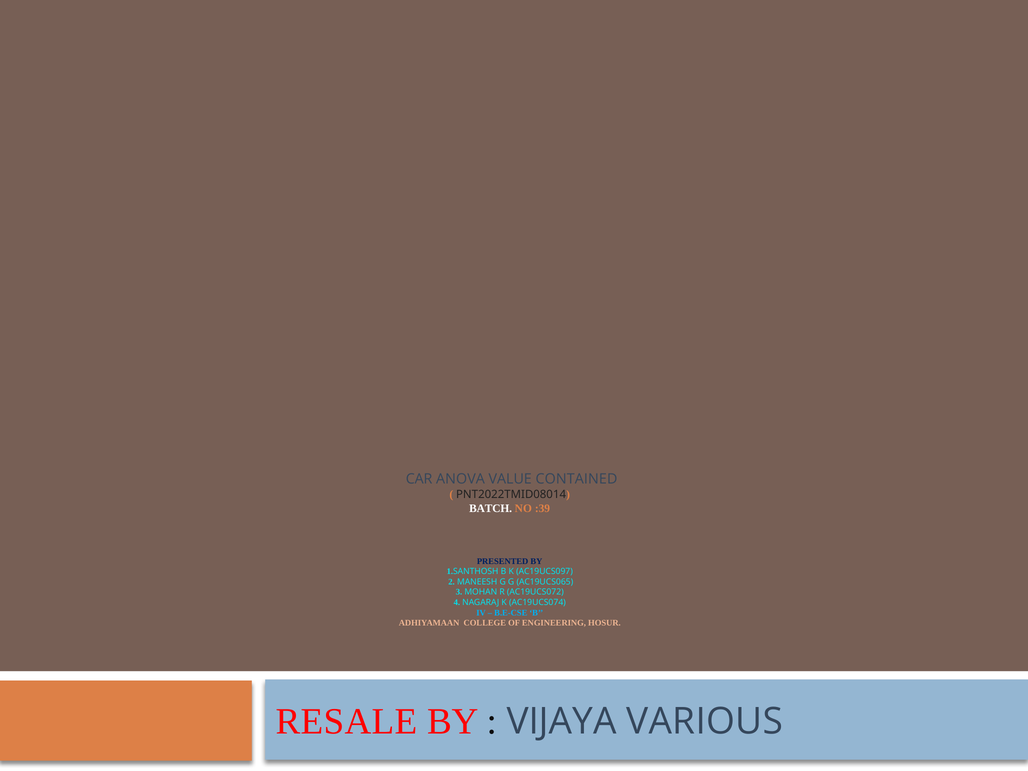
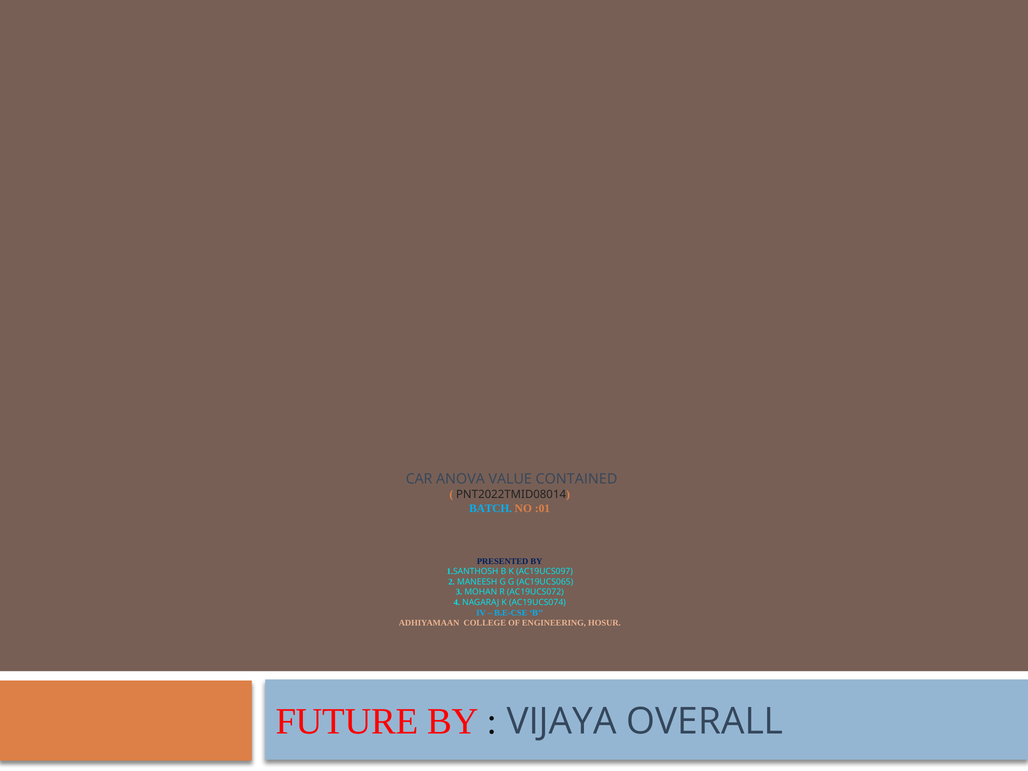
BATCH colour: white -> light blue (491, 508)
:39: :39 -> :01 (542, 508)
RESALE: RESALE -> FUTURE (347, 721)
VARIOUS: VARIOUS -> OVERALL (705, 721)
